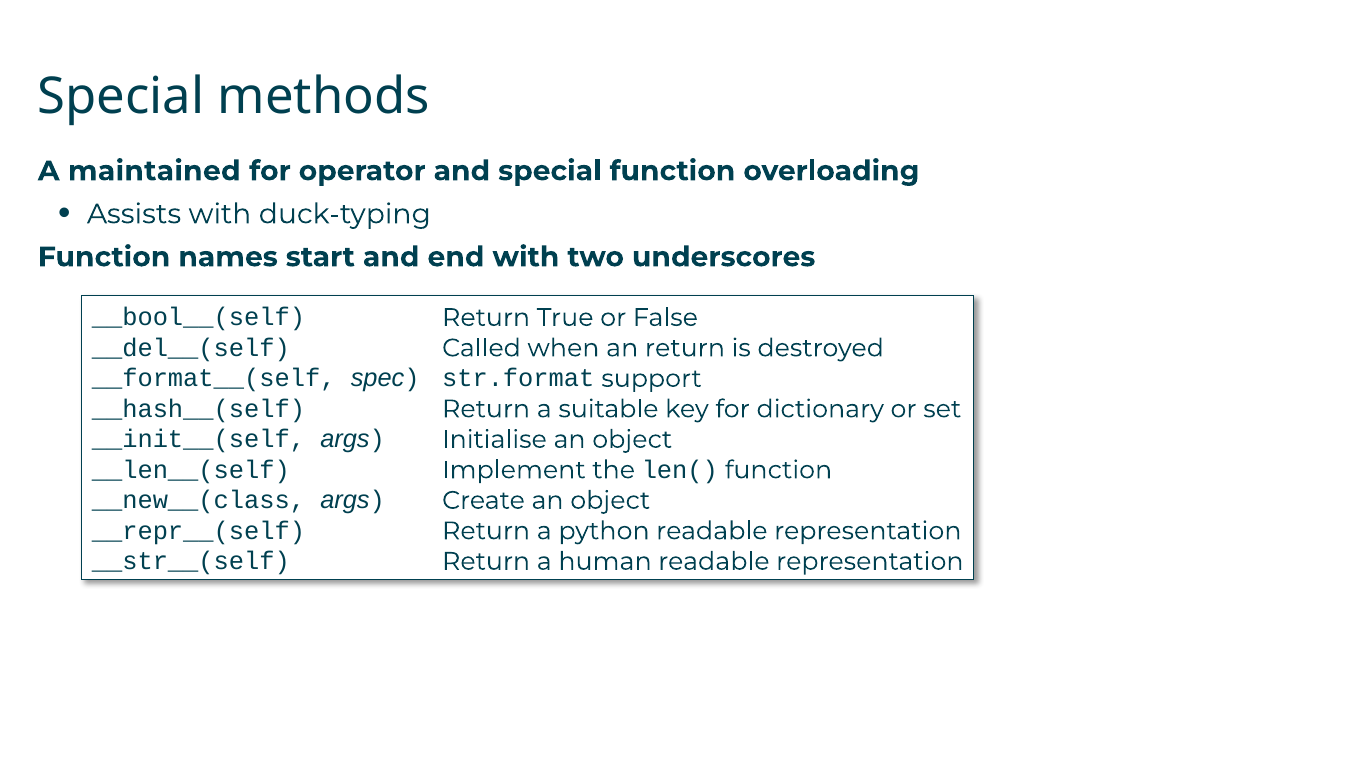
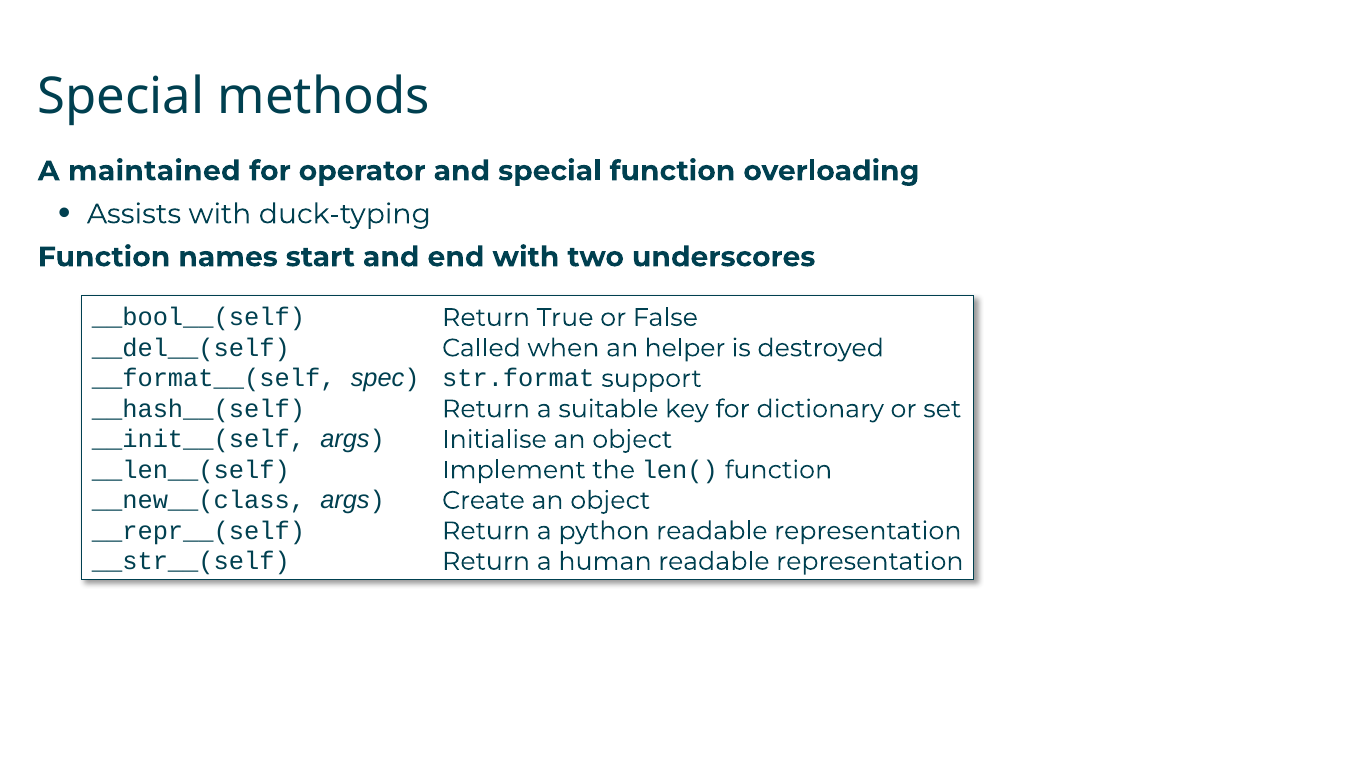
an return: return -> helper (685, 348)
